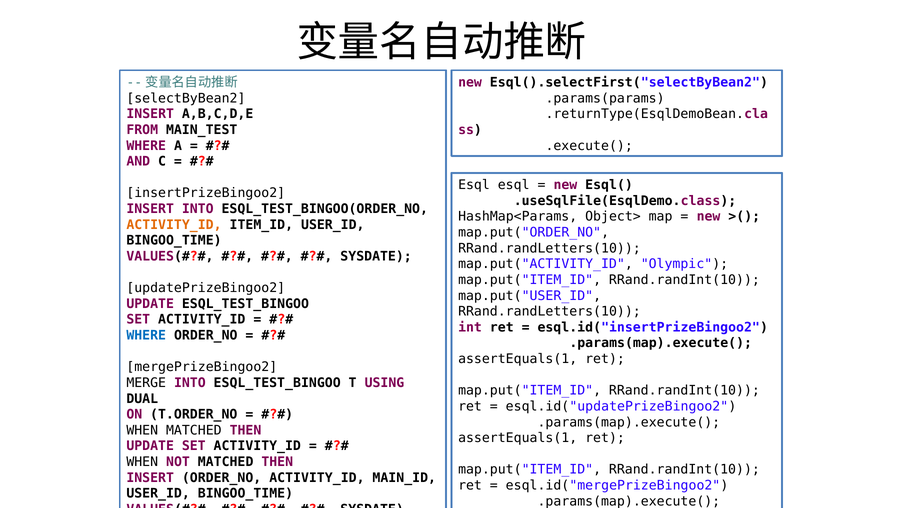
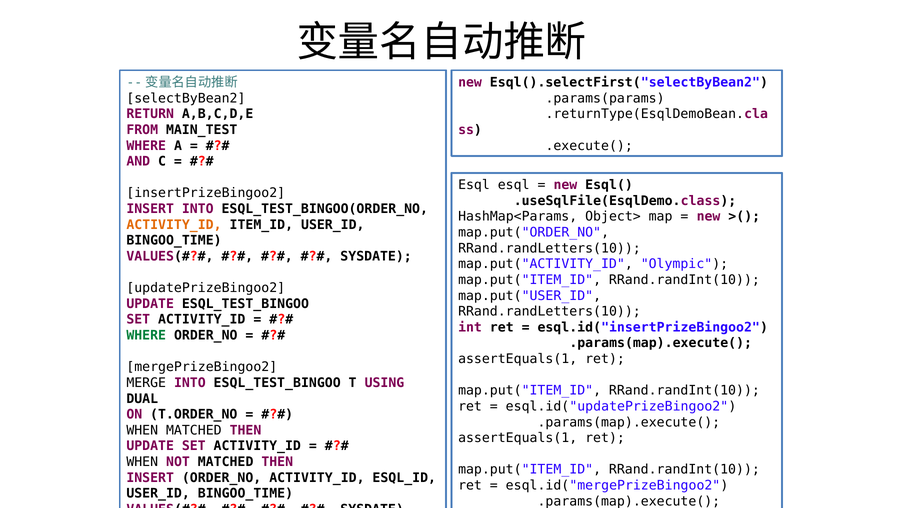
INSERT: INSERT -> RETURN (150, 114)
WHERE colour: blue -> green (146, 335)
MAIN_ID: MAIN_ID -> ESQL_ID (404, 478)
